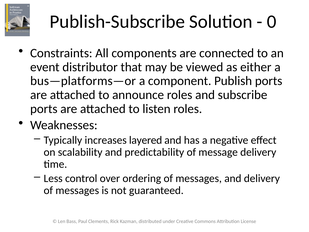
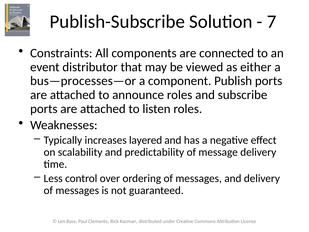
0: 0 -> 7 (272, 22)
bus—platforms—or: bus—platforms—or -> bus—processes—or (83, 81)
